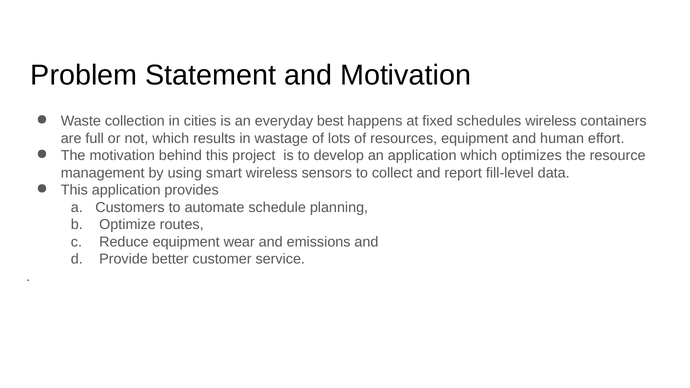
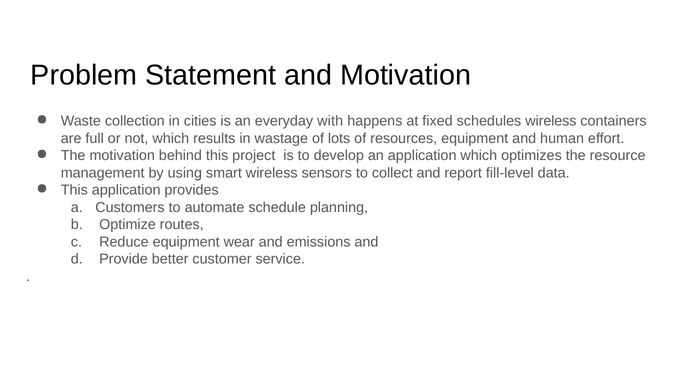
best: best -> with (330, 121)
